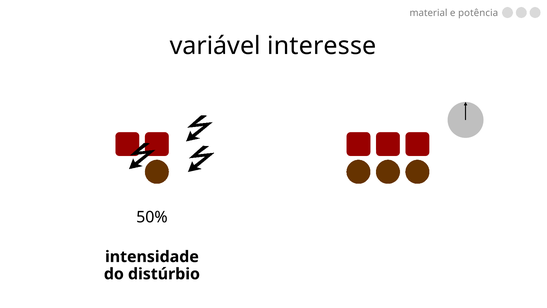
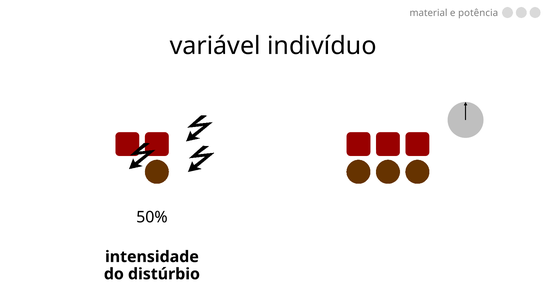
interesse: interesse -> indivíduo (322, 46)
